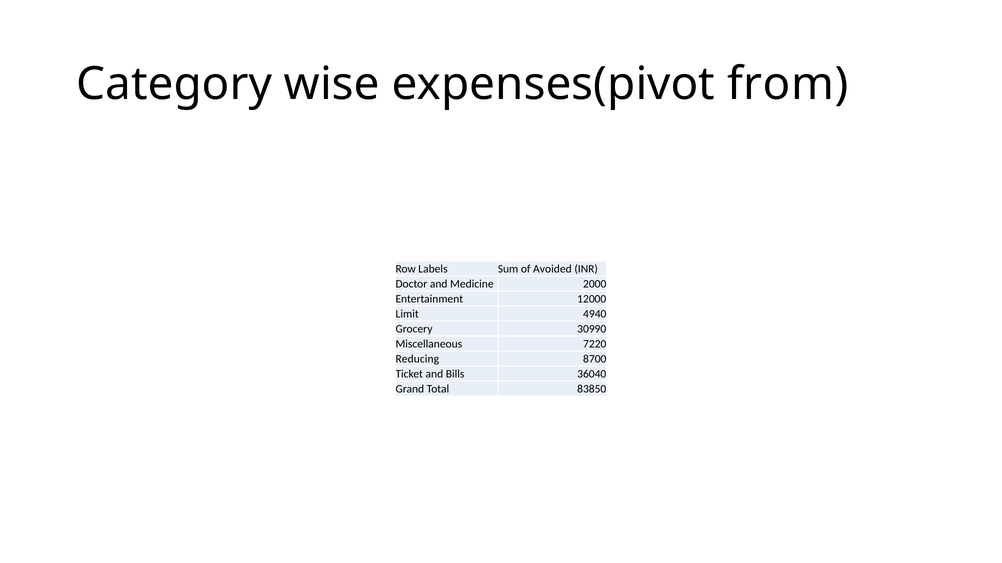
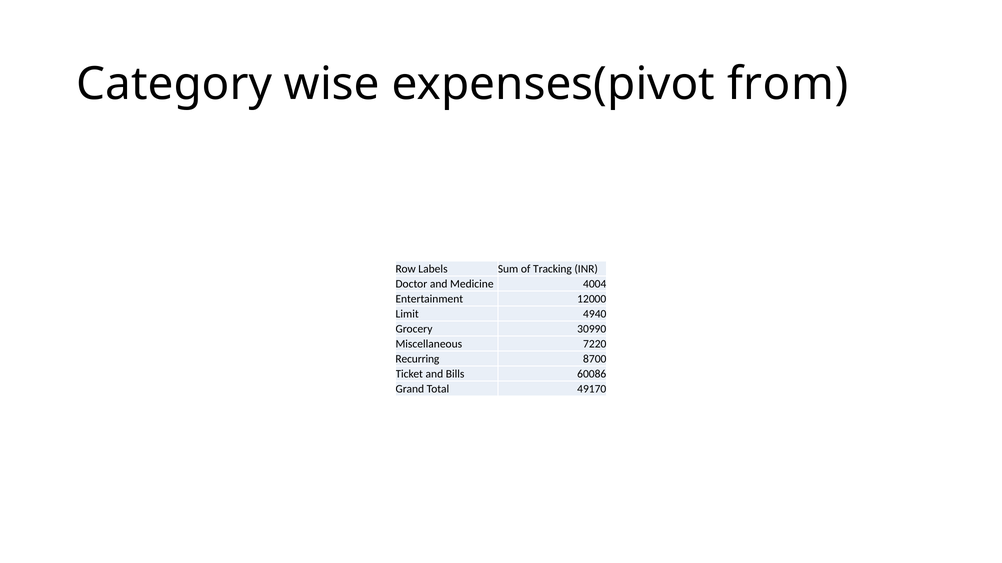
Avoided: Avoided -> Tracking (552, 269)
2000: 2000 -> 4004 (595, 284)
Reducing: Reducing -> Recurring (417, 360)
36040: 36040 -> 60086 (592, 375)
83850: 83850 -> 49170 (592, 390)
